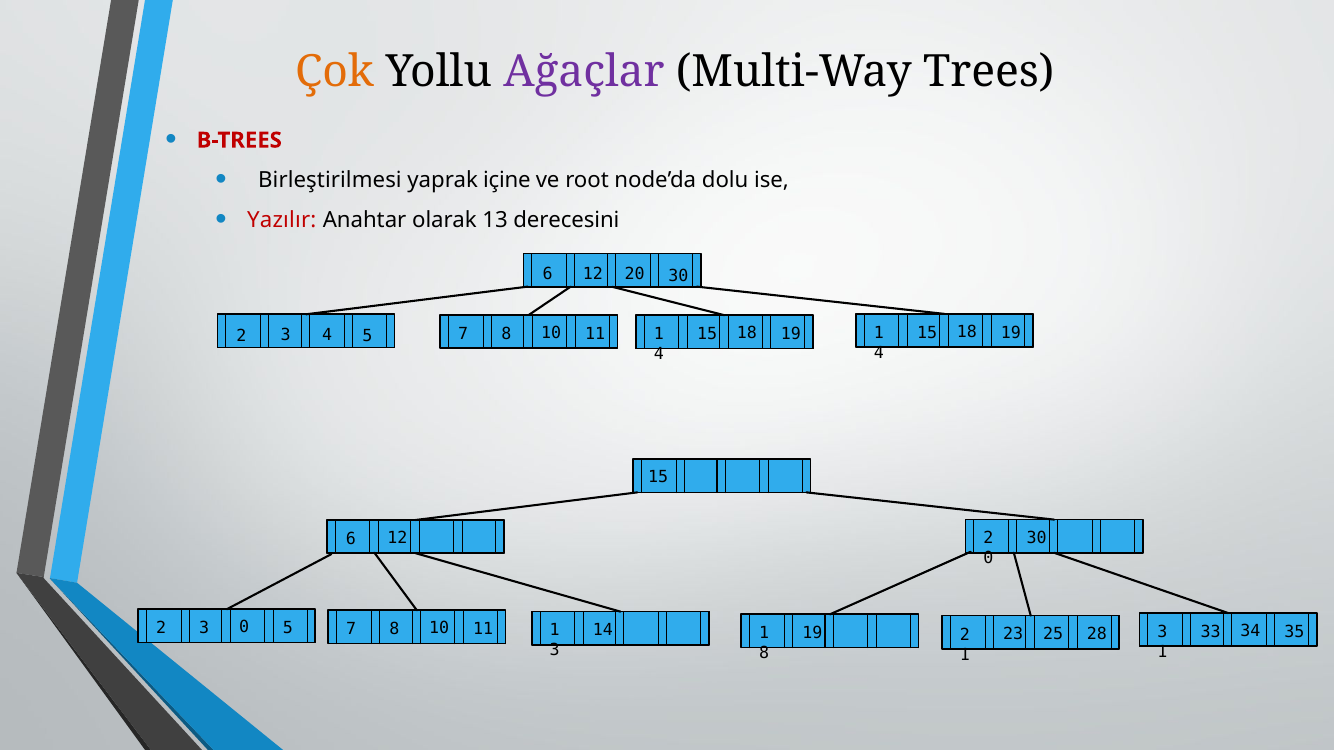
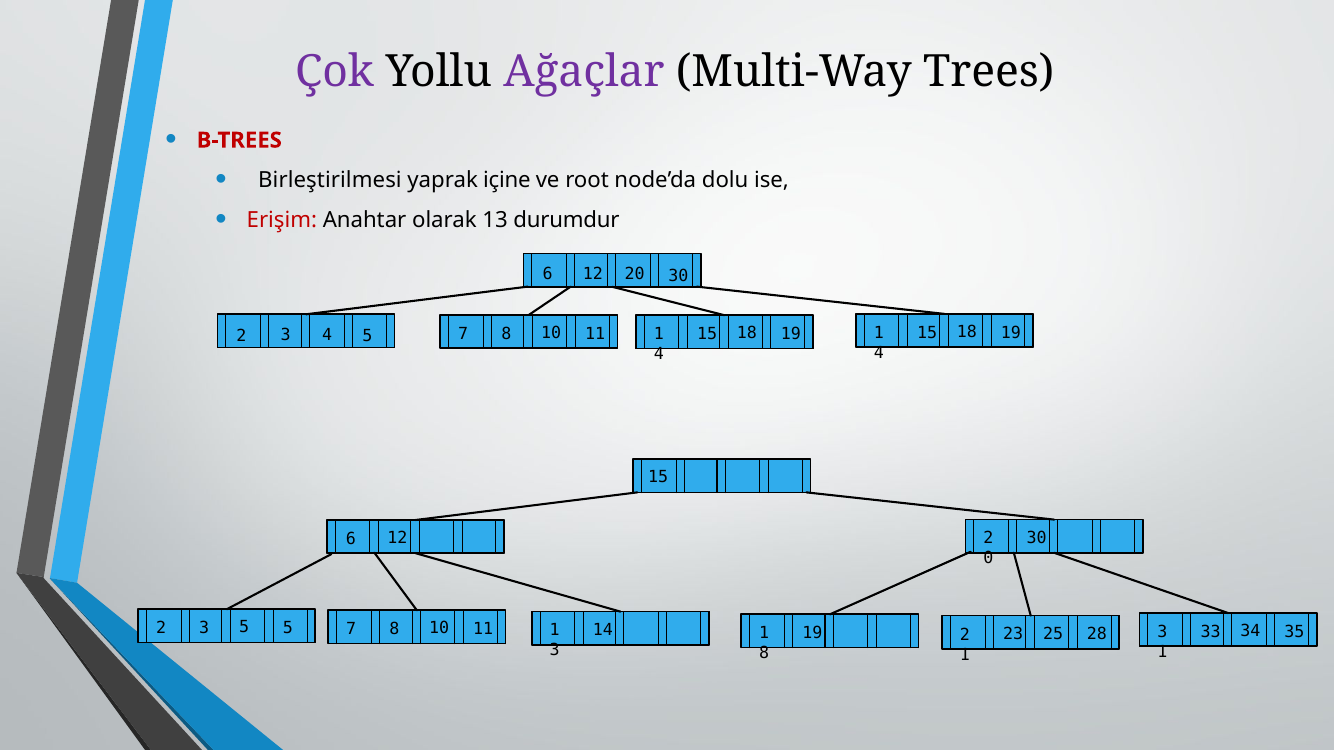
Çok colour: orange -> purple (335, 72)
Yazılır: Yazılır -> Erişim (282, 220)
derecesini: derecesini -> durumdur (566, 220)
3 0: 0 -> 5 (244, 627)
